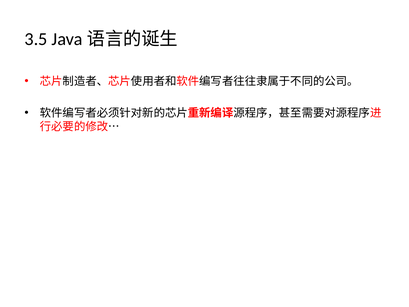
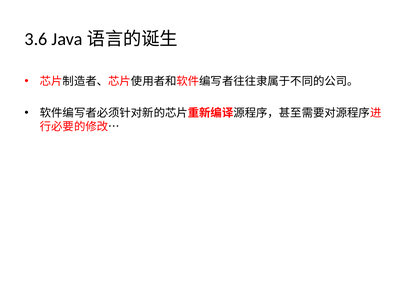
3.5: 3.5 -> 3.6 (36, 39)
